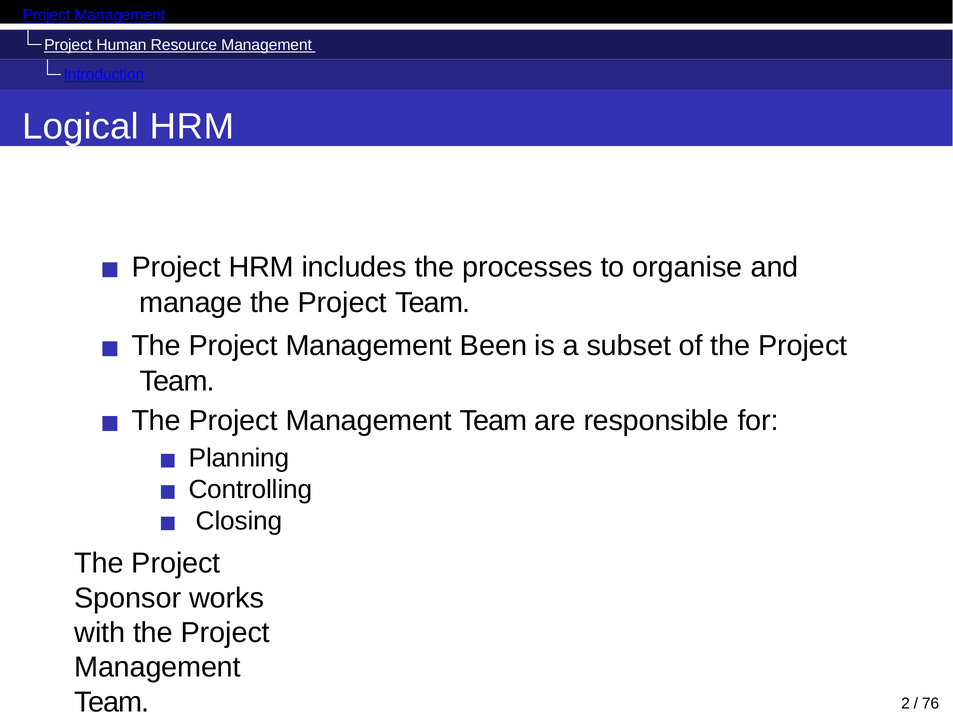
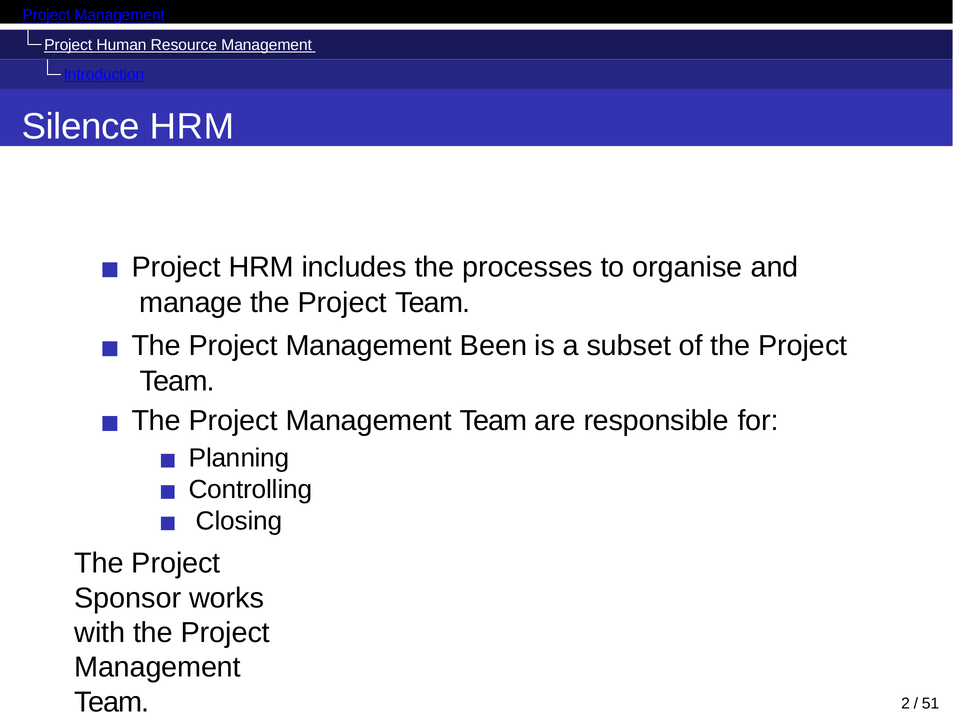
Logical: Logical -> Silence (81, 127)
76: 76 -> 51 (931, 704)
